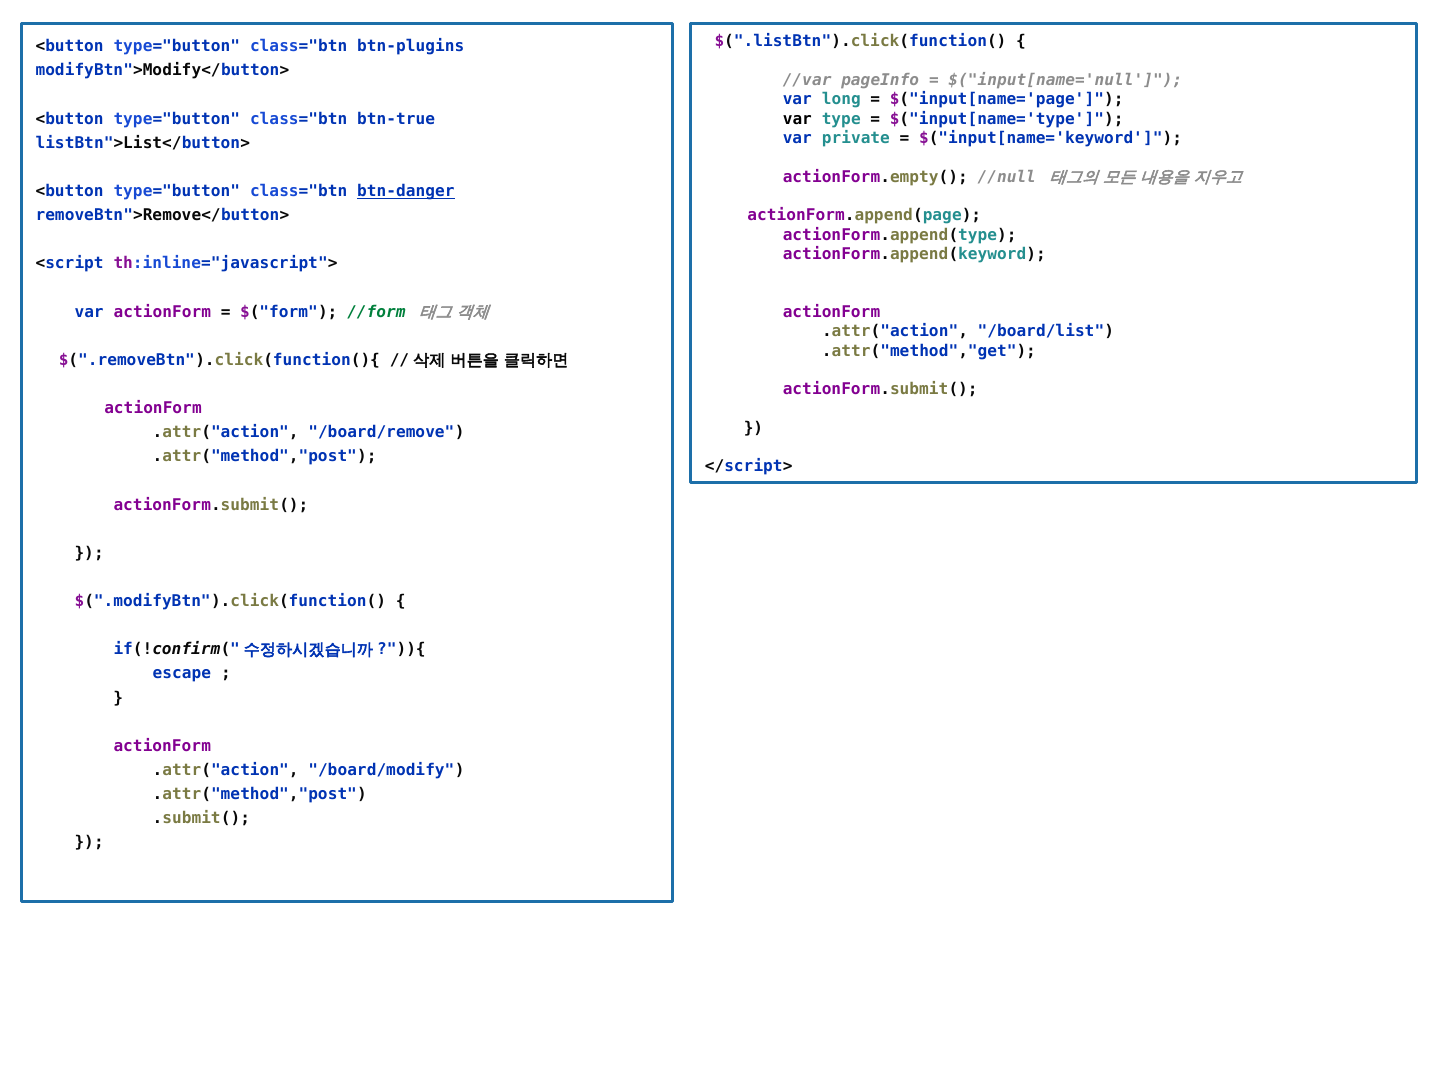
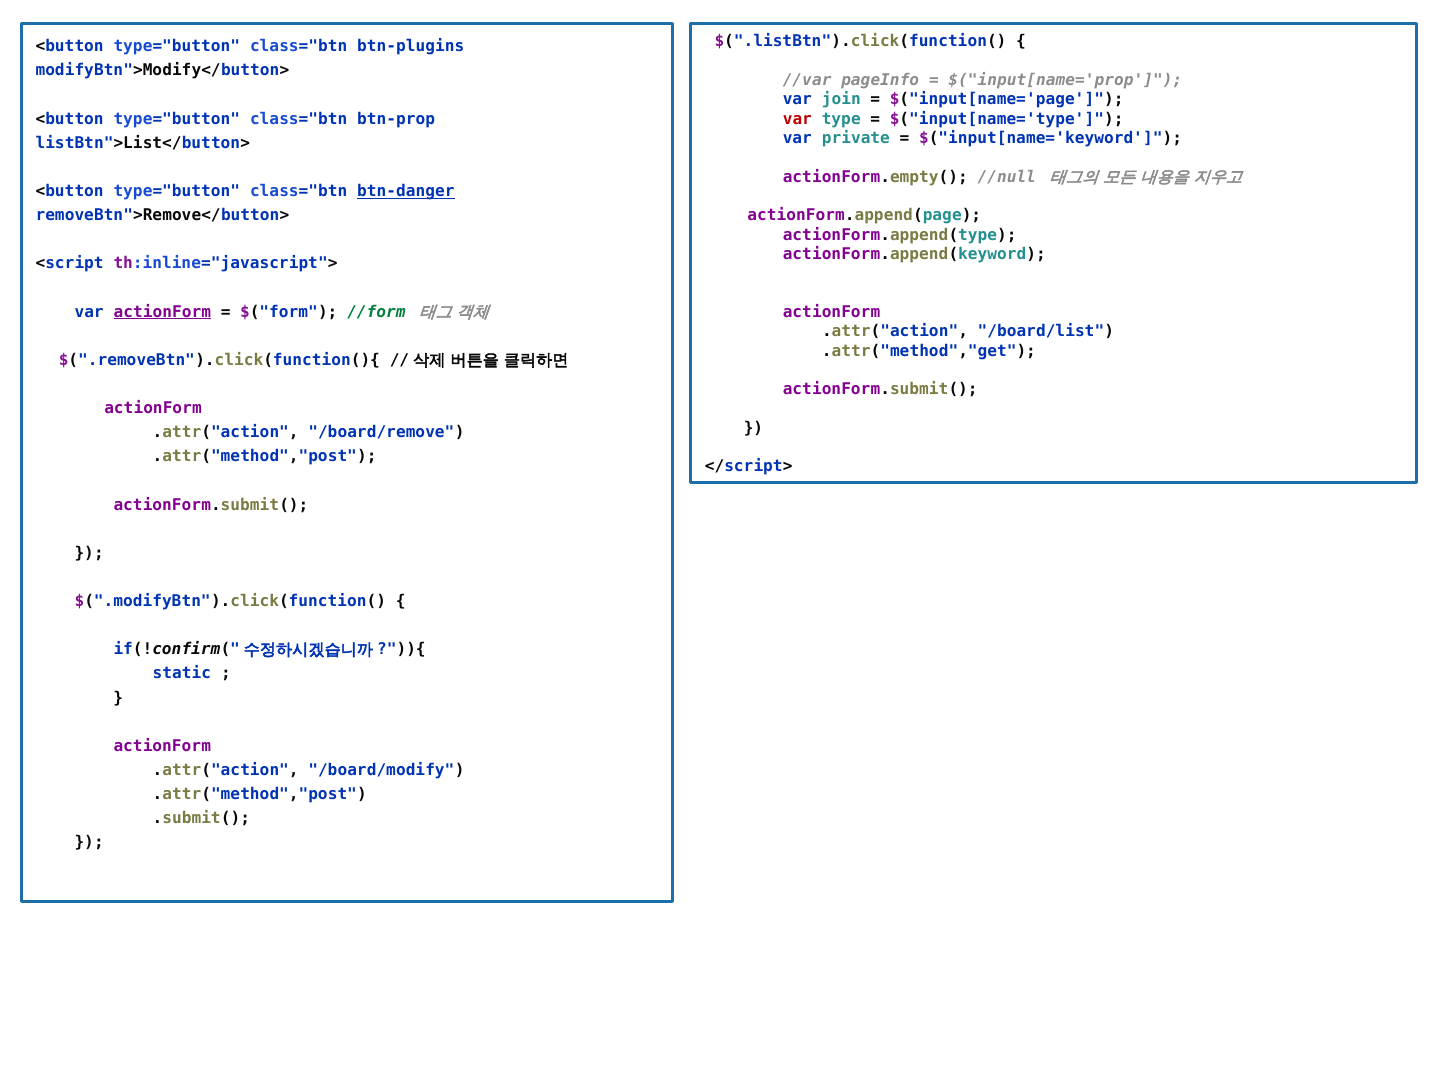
$("input[name='null: $("input[name='null -> $("input[name='prop (1065, 80)
long: long -> join (841, 100)
btn-true: btn-true -> btn-prop (396, 119)
var colour: black -> red (797, 119)
actionForm underline: none -> present (162, 312)
escape: escape -> static (182, 674)
